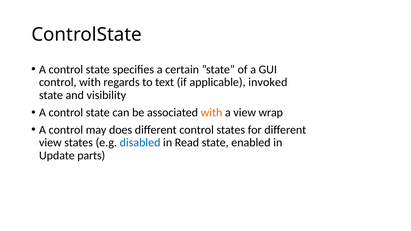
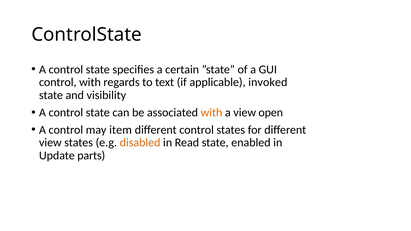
wrap: wrap -> open (271, 113)
does: does -> item (121, 130)
disabled colour: blue -> orange (140, 143)
